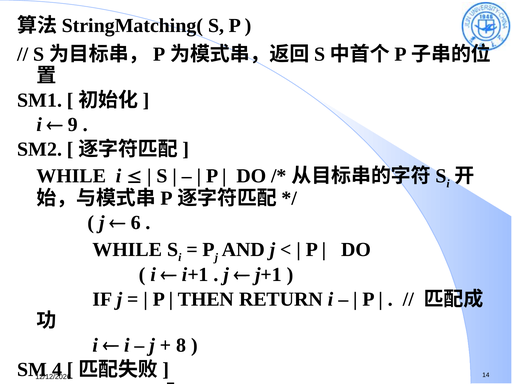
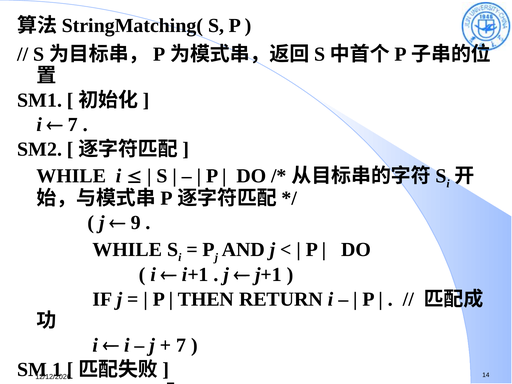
9: 9 -> 7 (73, 125)
6: 6 -> 9 (136, 223)
8: 8 -> 7 (181, 345)
SM 4: 4 -> 1 (57, 370)
